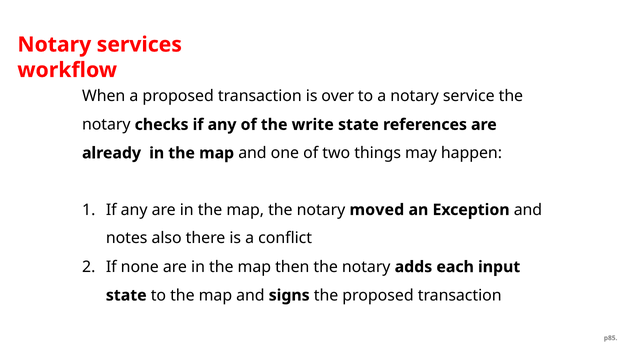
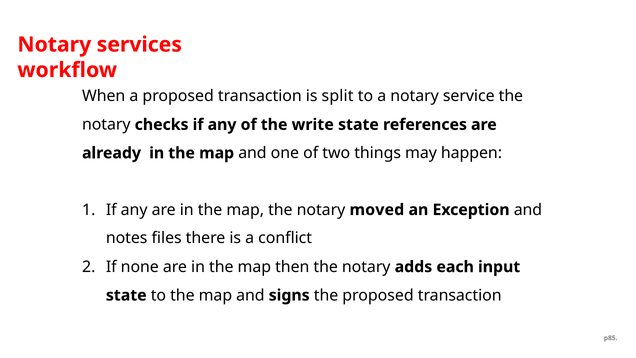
over: over -> split (338, 96)
also: also -> files (167, 238)
